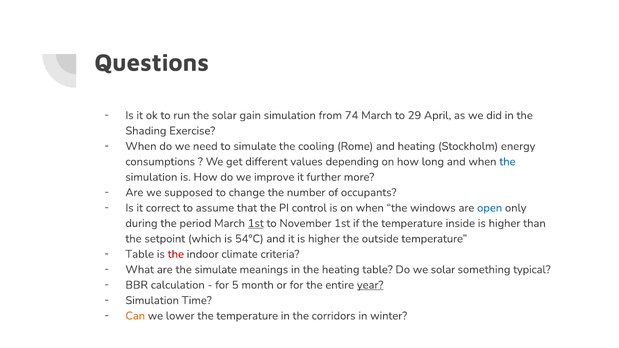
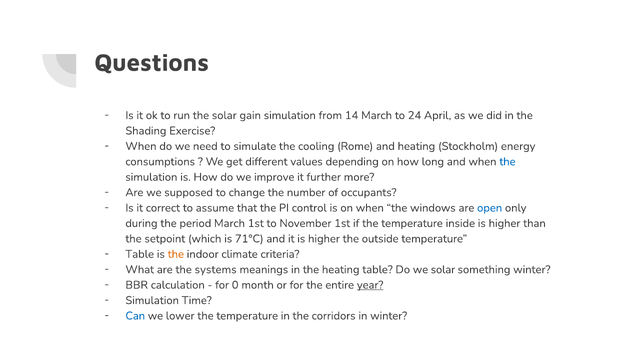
74: 74 -> 14 (352, 115)
29: 29 -> 24 (415, 115)
1st underline: present -> none (256, 223)
54°C: 54°C -> 71°C (249, 239)
the colour: red -> orange (176, 254)
the simulate: simulate -> systems (216, 270)
something typical: typical -> winter (532, 270)
5: 5 -> 0 (235, 285)
Can colour: orange -> blue (135, 316)
